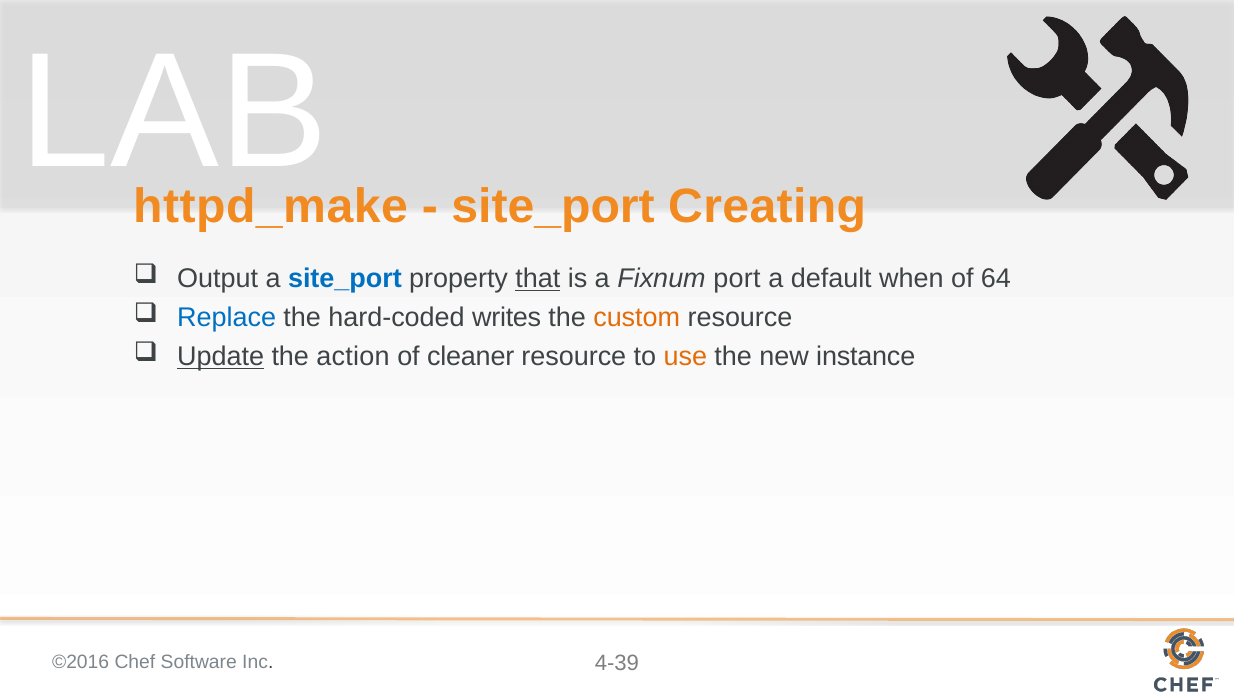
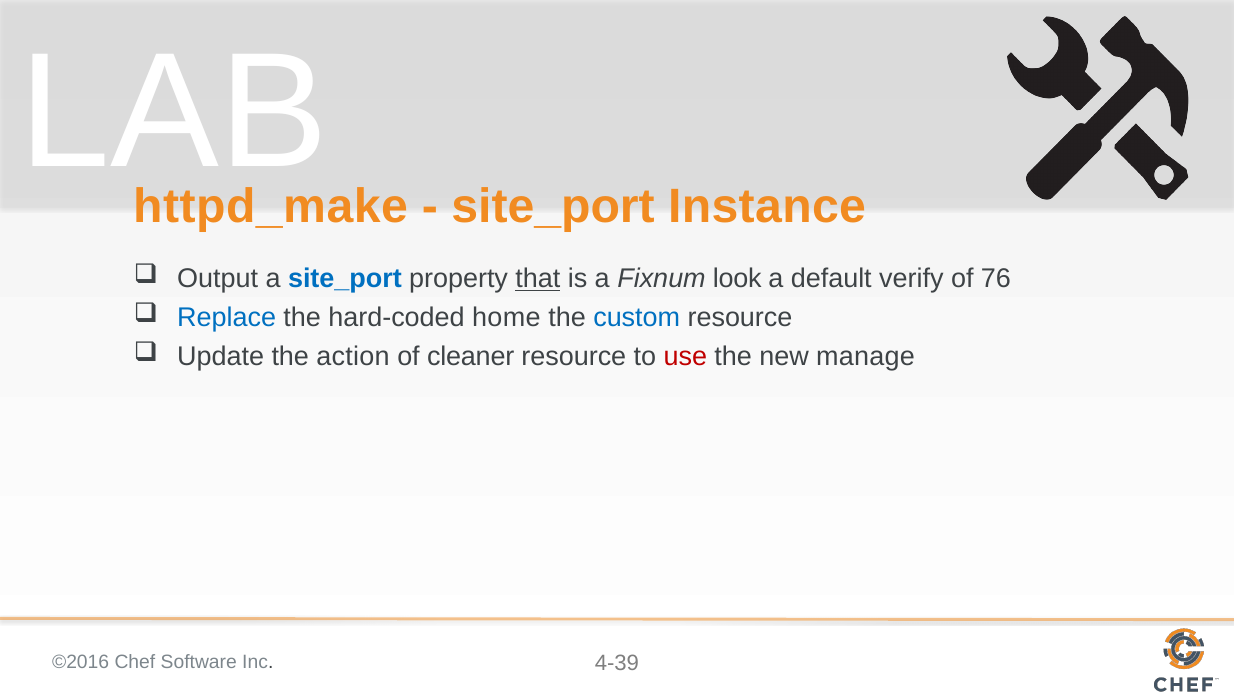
Creating: Creating -> Instance (767, 207)
port: port -> look (737, 279)
when: when -> verify (911, 279)
64: 64 -> 76 (996, 279)
writes: writes -> home (506, 318)
custom colour: orange -> blue (637, 318)
Update underline: present -> none (221, 357)
use colour: orange -> red (685, 357)
instance: instance -> manage (866, 357)
